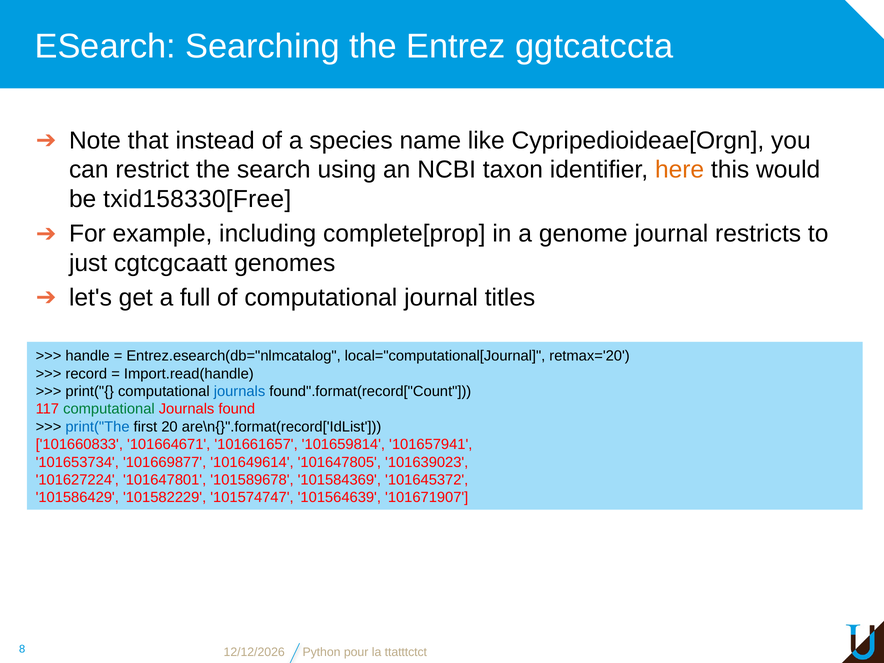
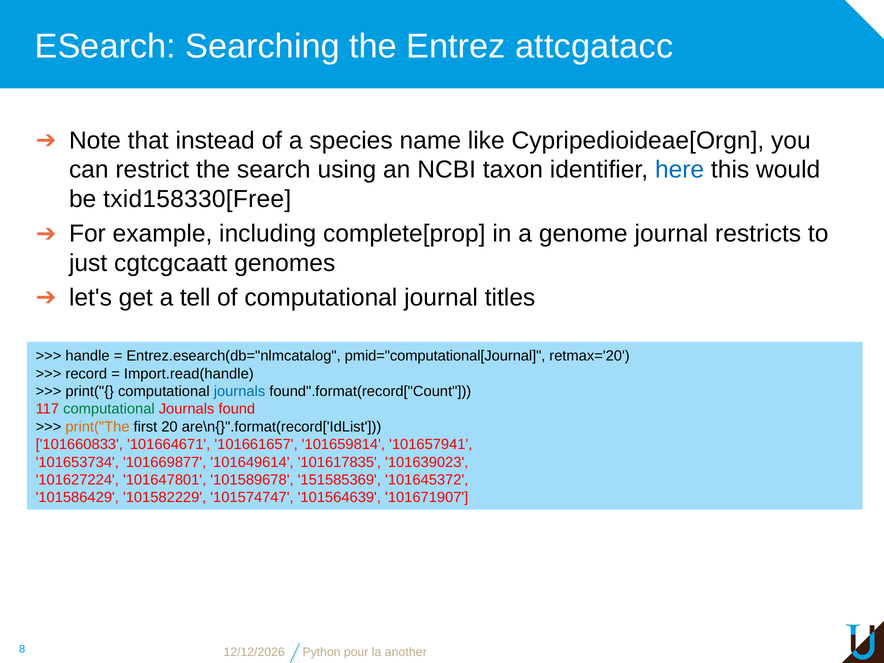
ggtcatccta: ggtcatccta -> attcgatacc (594, 47)
here colour: orange -> blue (680, 170)
full: full -> tell (195, 298)
local="computational[Journal: local="computational[Journal -> pmid="computational[Journal (445, 356)
print("The colour: blue -> orange (97, 427)
101647805: 101647805 -> 101617835 (339, 462)
101584369: 101584369 -> 151585369 (339, 480)
ttatttctct: ttatttctct -> another (406, 652)
